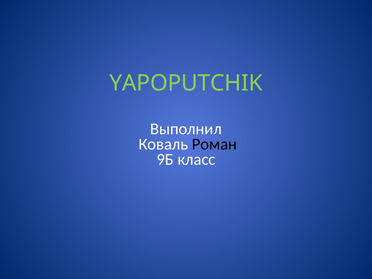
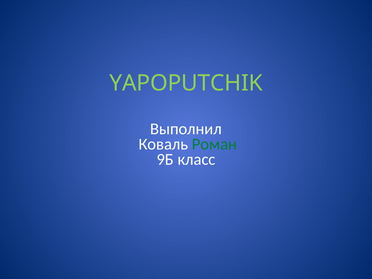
Роман colour: black -> green (214, 144)
